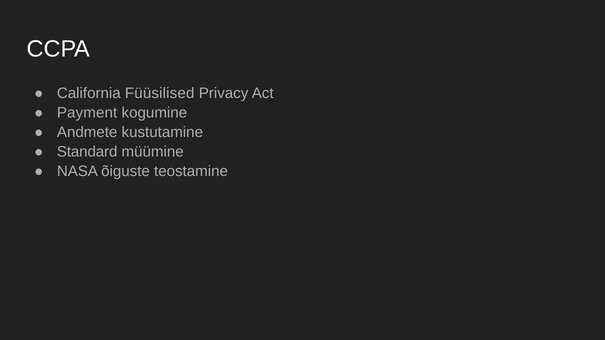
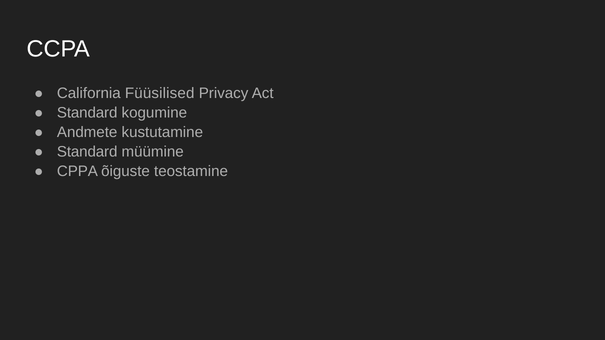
Payment: Payment -> Standard (87, 113)
NASA: NASA -> CPPA (77, 171)
